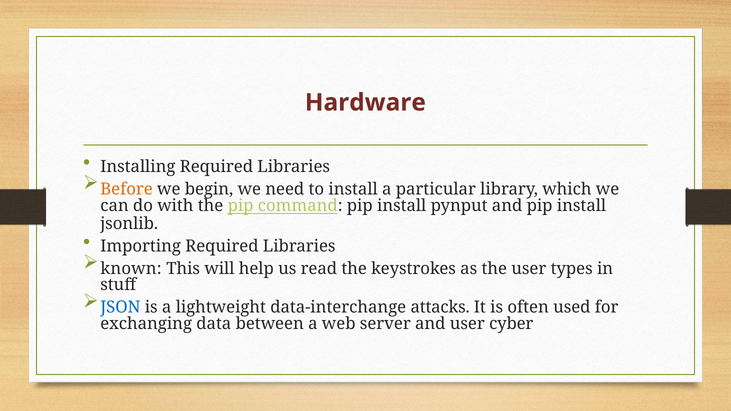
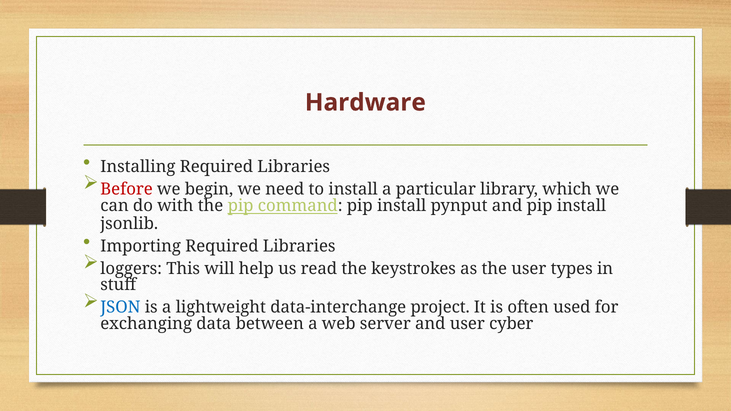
Before colour: orange -> red (127, 189)
known: known -> loggers (131, 269)
attacks: attacks -> project (440, 308)
